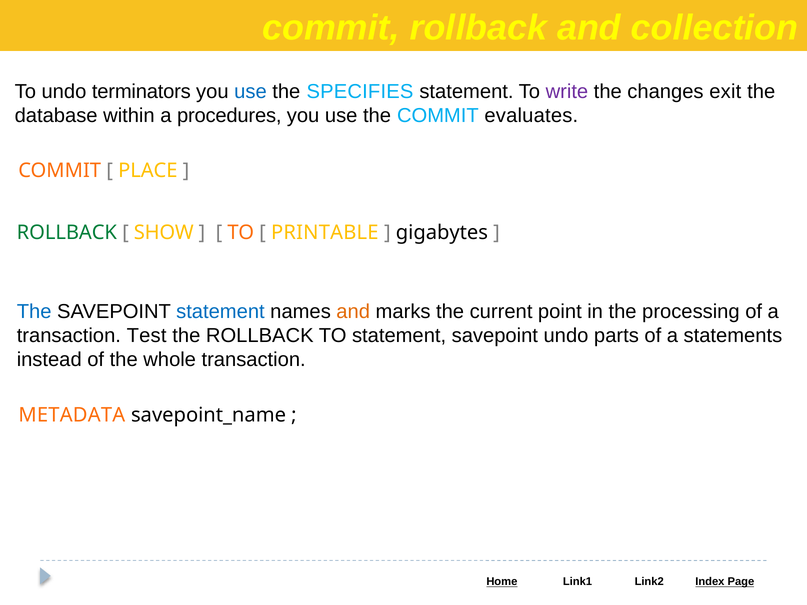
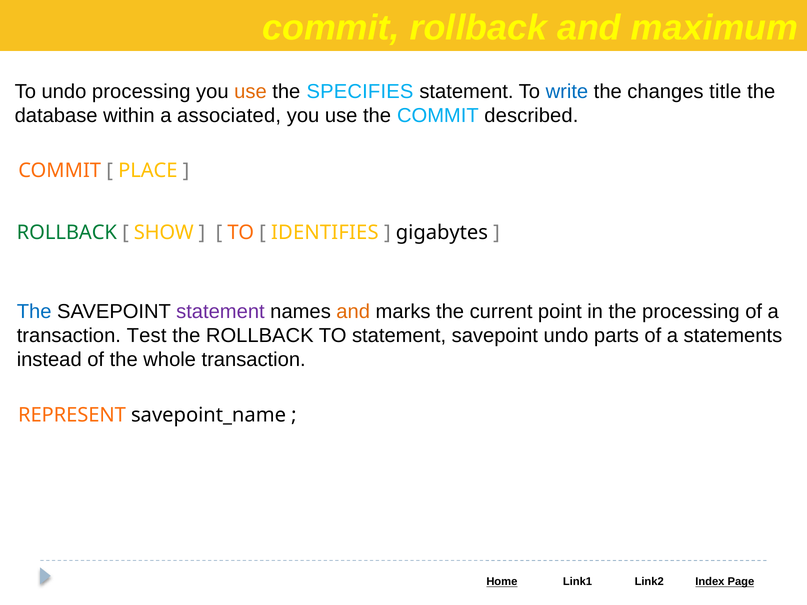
collection: collection -> maximum (715, 28)
undo terminators: terminators -> processing (141, 91)
use colour: blue -> orange (250, 91)
write colour: purple -> blue (567, 91)
exit: exit -> title (725, 91)
procedures: procedures -> associated (229, 116)
evaluates: evaluates -> described (531, 116)
PRINTABLE: PRINTABLE -> IDENTIFIES (325, 233)
statement colour: blue -> purple (220, 312)
METADATA: METADATA -> REPRESENT (72, 415)
